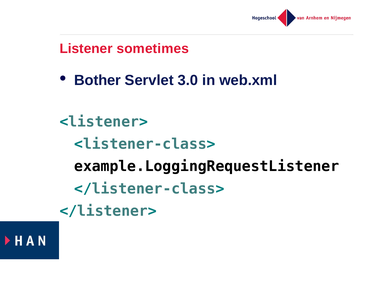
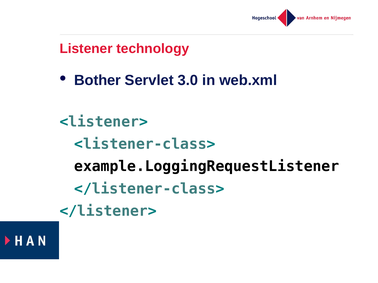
sometimes: sometimes -> technology (153, 49)
